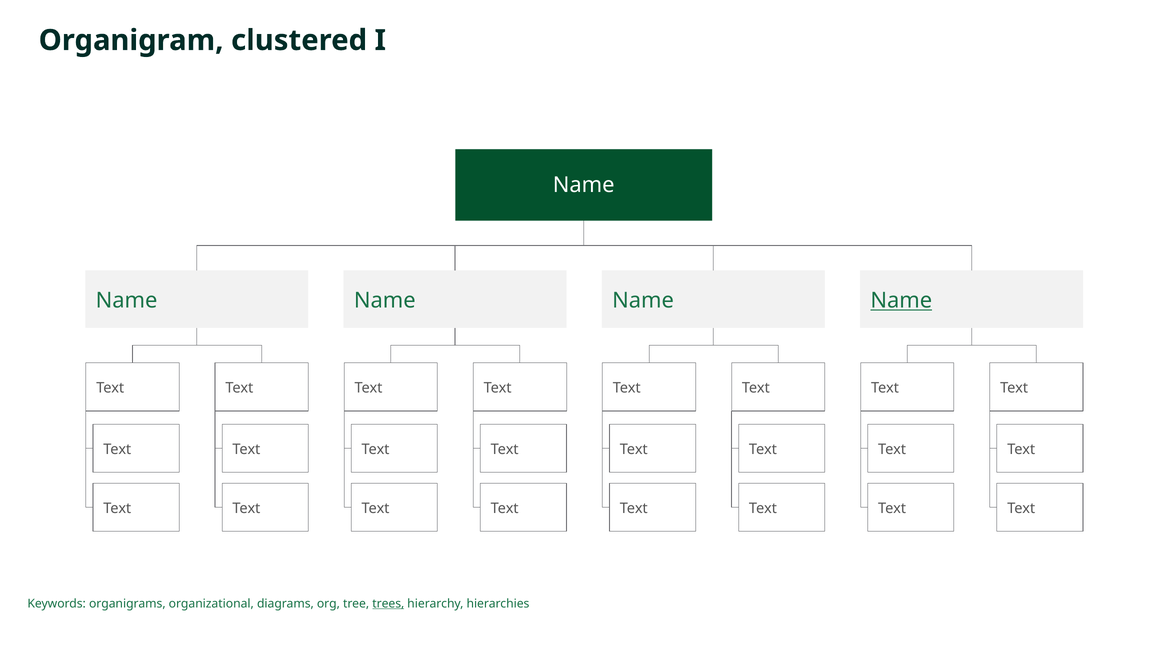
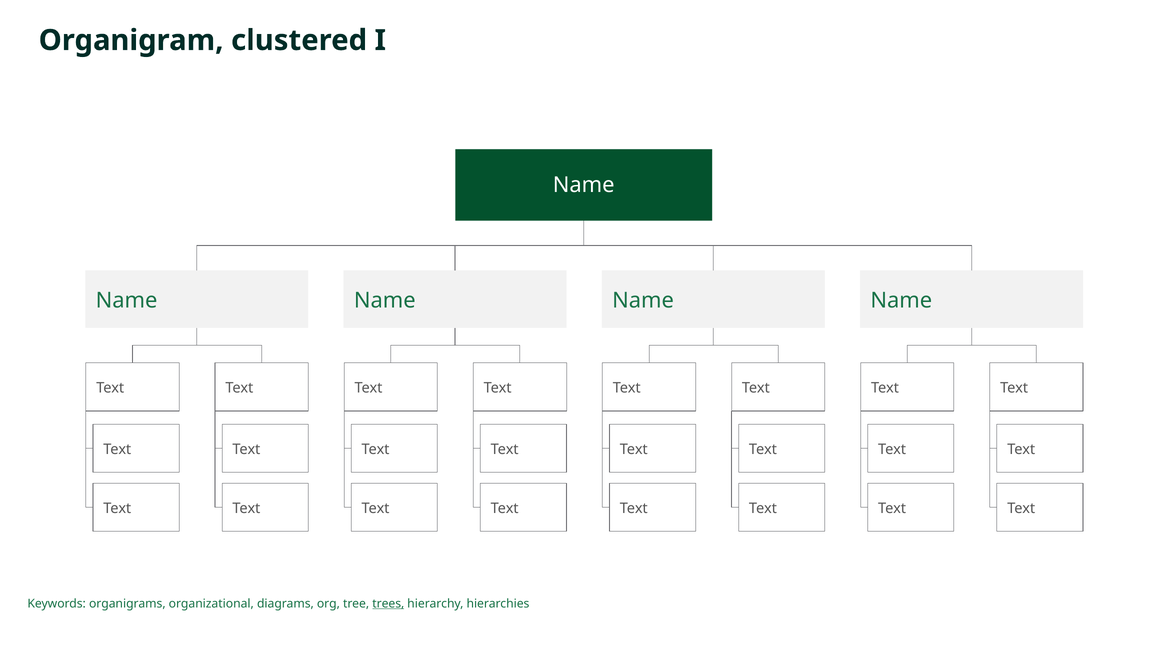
Name underline: present -> none (901, 301)
